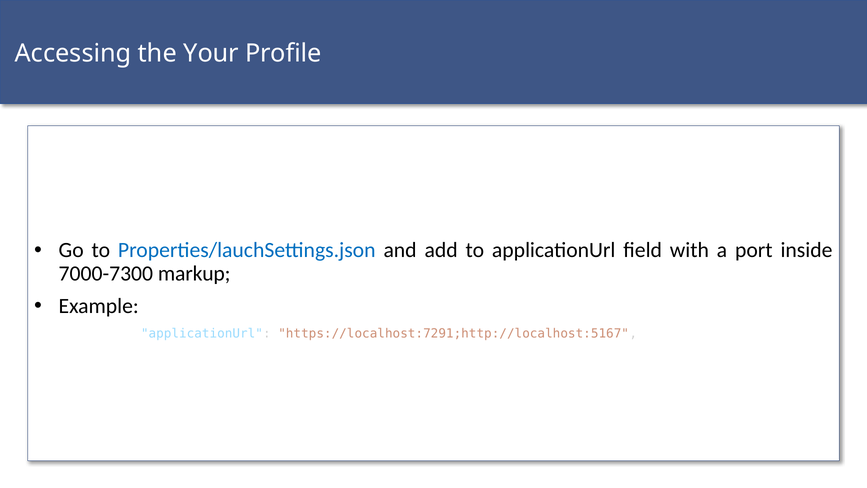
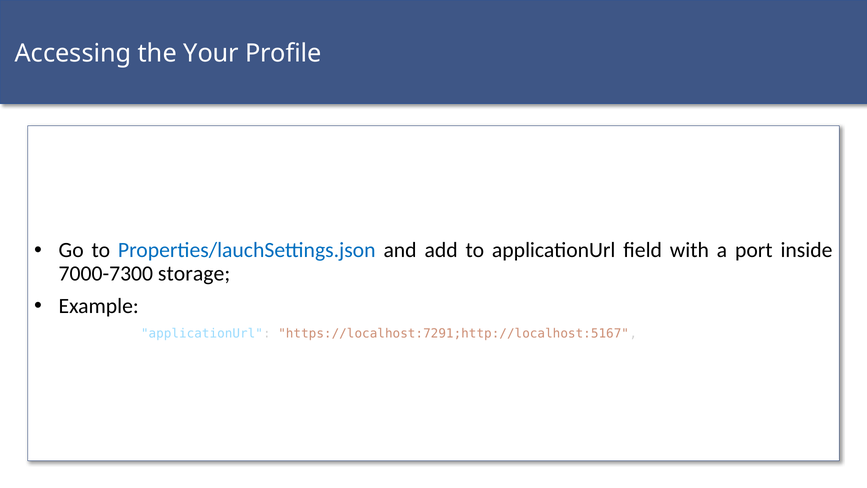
markup: markup -> storage (194, 274)
